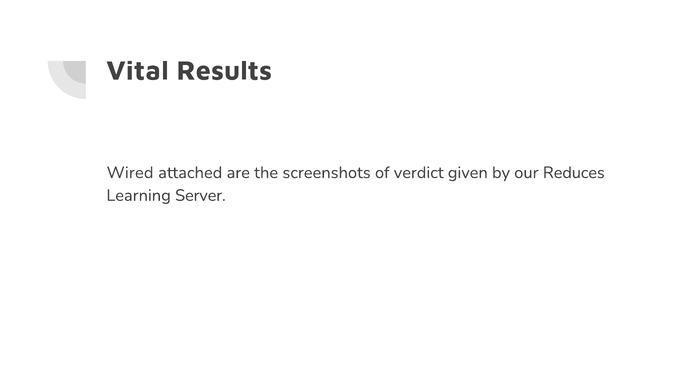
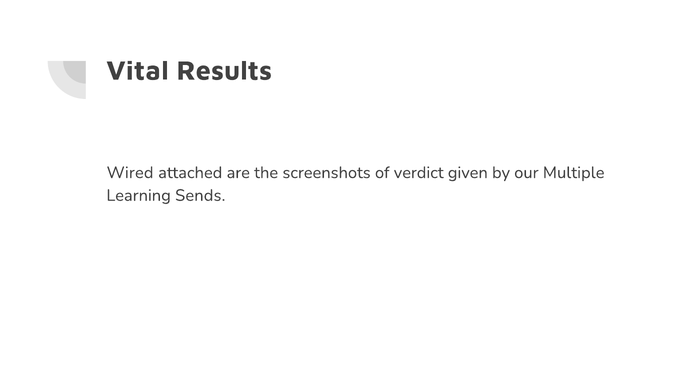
Reduces: Reduces -> Multiple (574, 173)
Server: Server -> Sends (200, 195)
